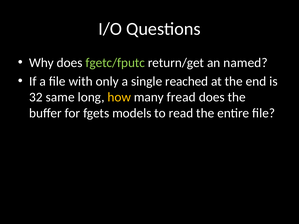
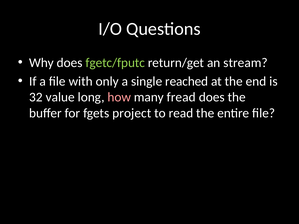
named: named -> stream (246, 63)
same: same -> value (60, 97)
how colour: yellow -> pink (119, 97)
models: models -> project (132, 113)
